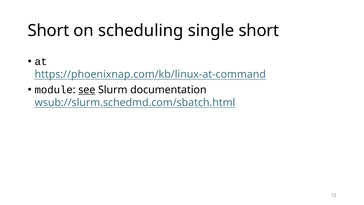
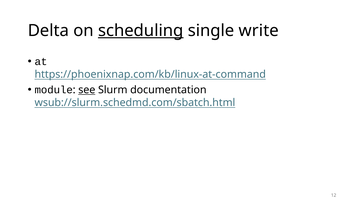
Short: Short -> Delta (48, 31)
scheduling underline: none -> present (141, 31)
single short: short -> write (259, 31)
